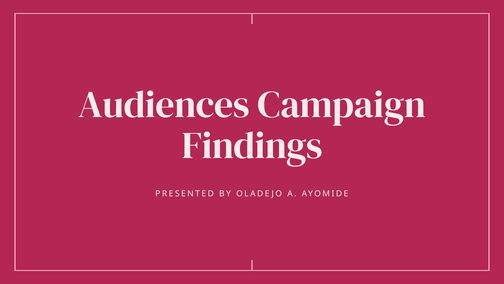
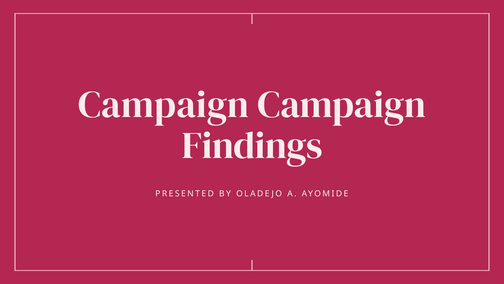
Audiences: Audiences -> Campaign (164, 104)
